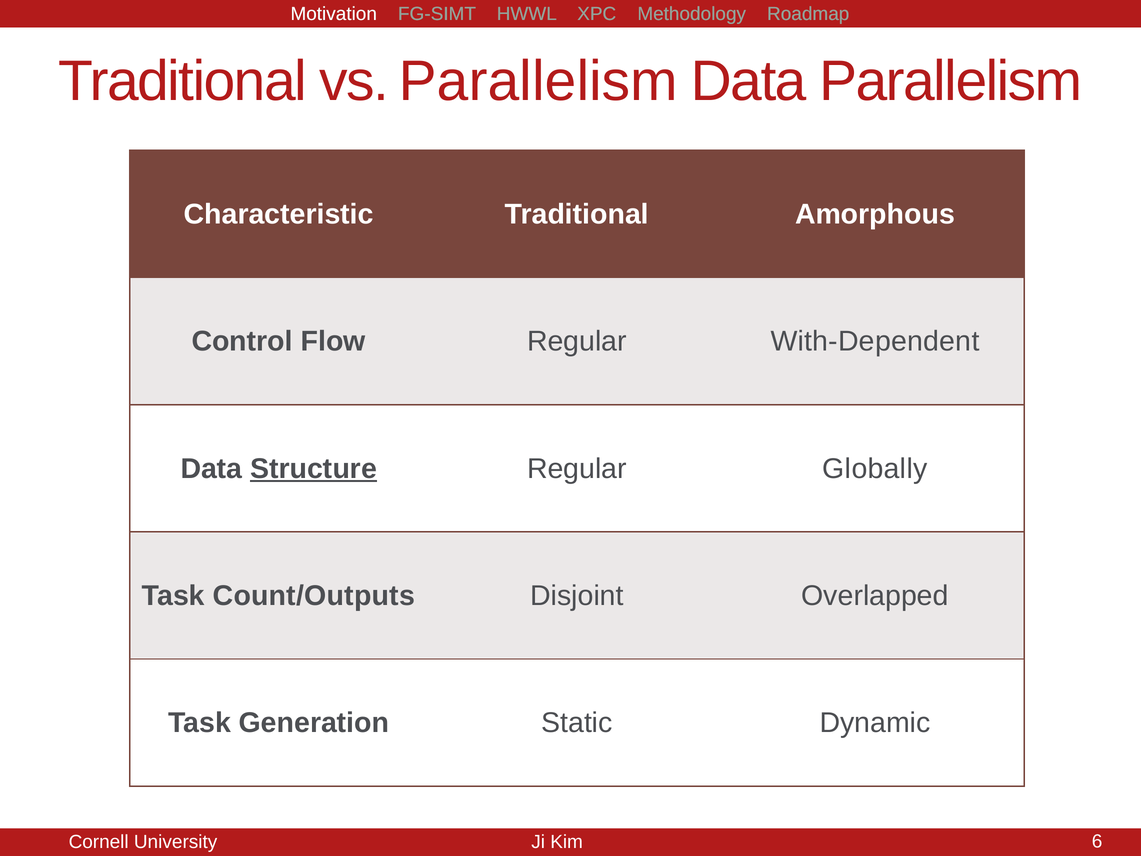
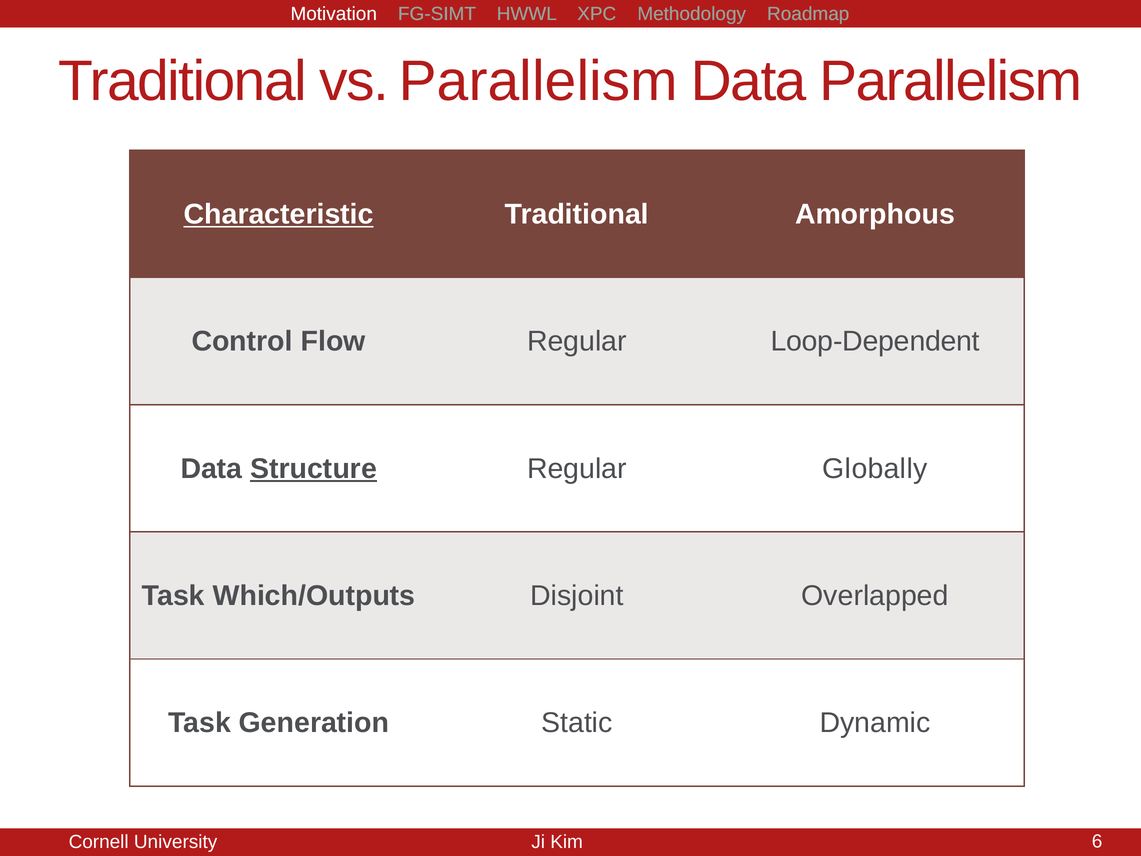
Characteristic underline: none -> present (279, 214)
With-Dependent: With-Dependent -> Loop-Dependent (875, 341)
Count/Outputs: Count/Outputs -> Which/Outputs (314, 596)
